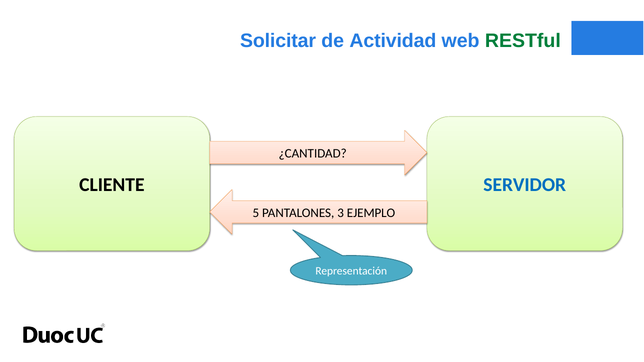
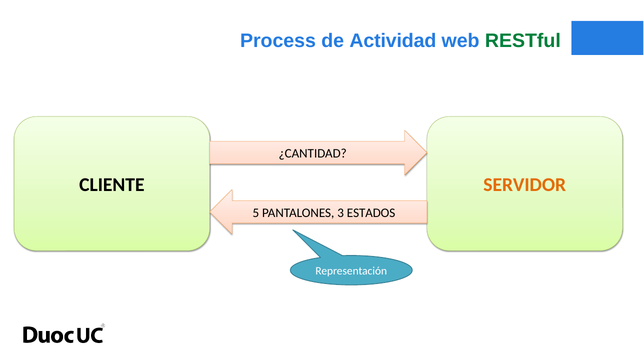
Solicitar: Solicitar -> Process (278, 41)
SERVIDOR colour: blue -> orange (525, 185)
EJEMPLO: EJEMPLO -> ESTADOS (371, 213)
